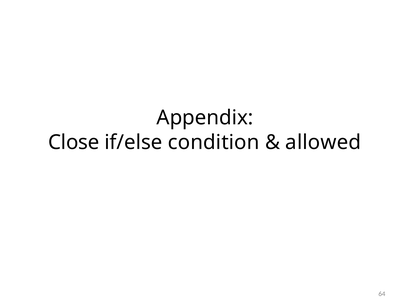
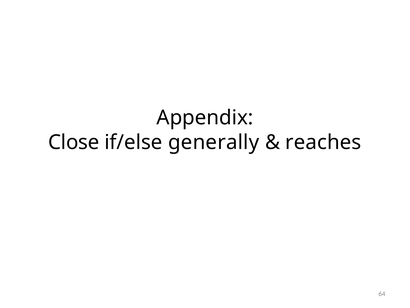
condition: condition -> generally (214, 142)
allowed: allowed -> reaches (323, 142)
